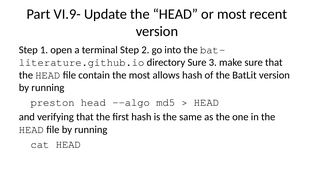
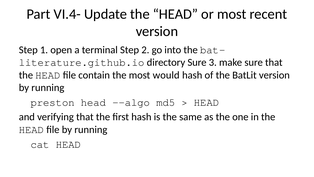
VI.9-: VI.9- -> VI.4- (67, 14)
allows: allows -> would (166, 75)
